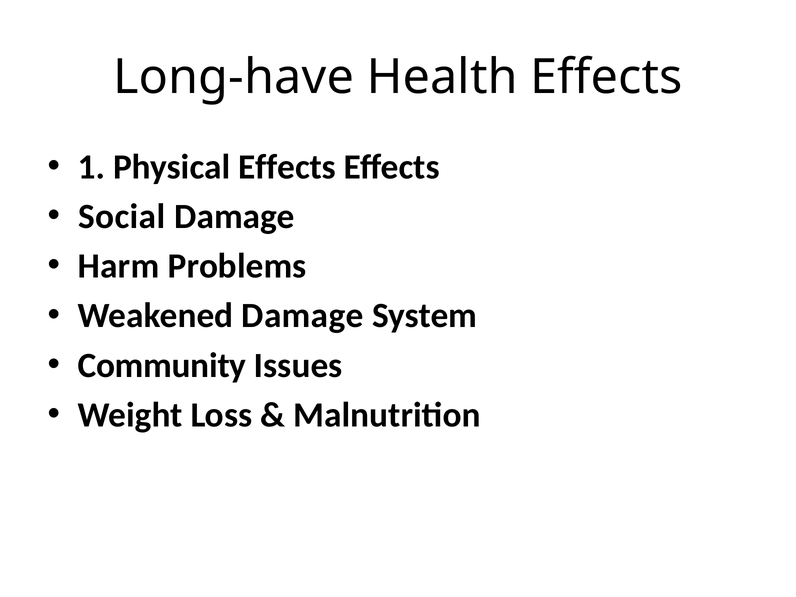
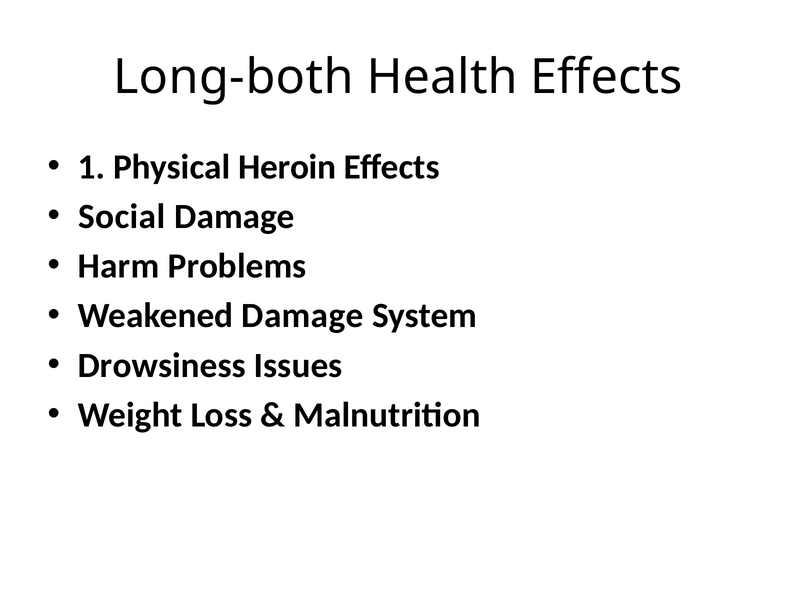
Long-have: Long-have -> Long-both (233, 77)
Physical Effects: Effects -> Heroin (287, 167)
Community: Community -> Drowsiness (162, 365)
